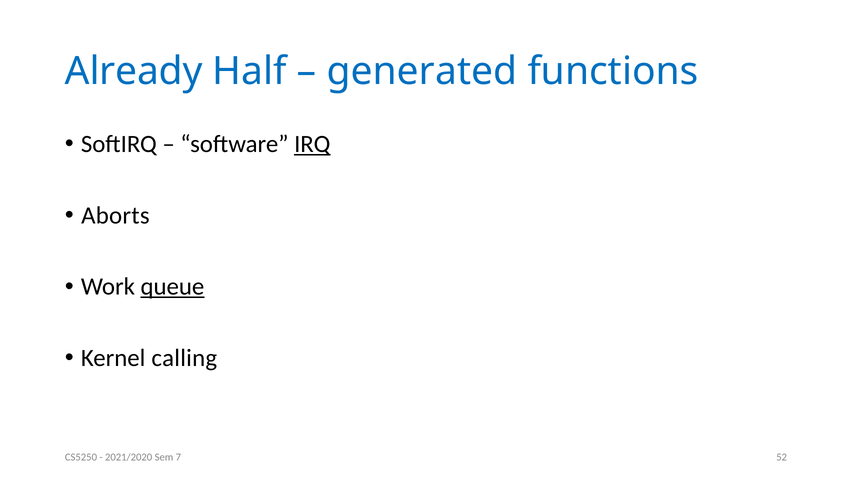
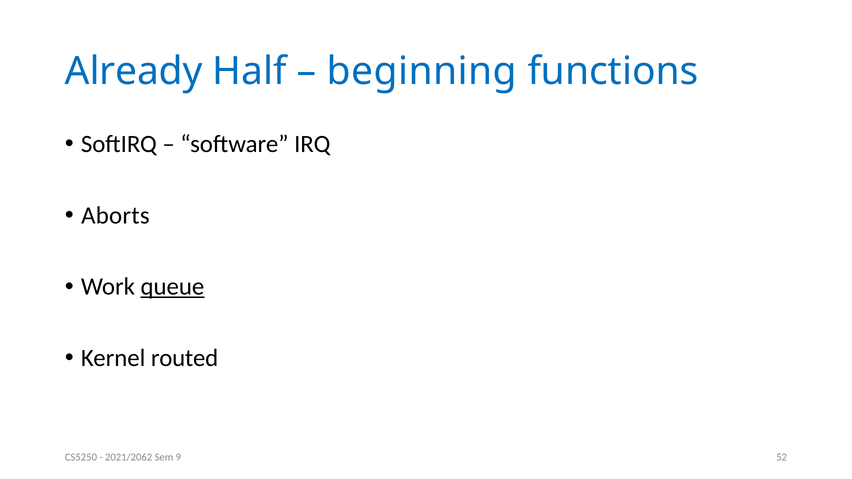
generated: generated -> beginning (422, 72)
IRQ underline: present -> none (312, 144)
calling: calling -> routed (185, 358)
2021/2020: 2021/2020 -> 2021/2062 (129, 458)
7: 7 -> 9 (178, 458)
